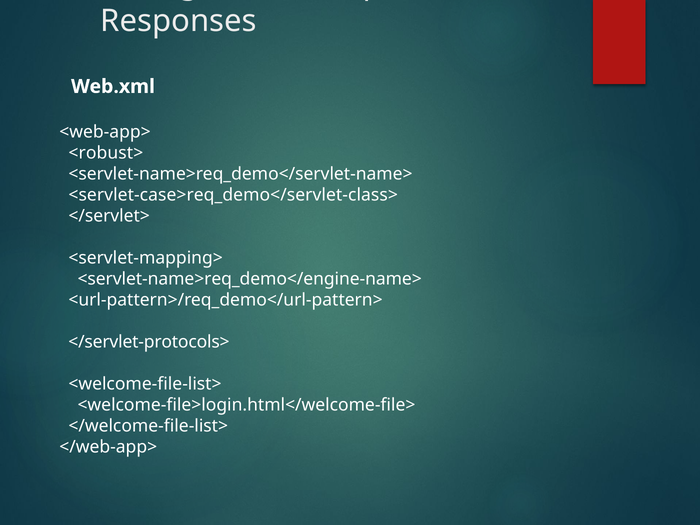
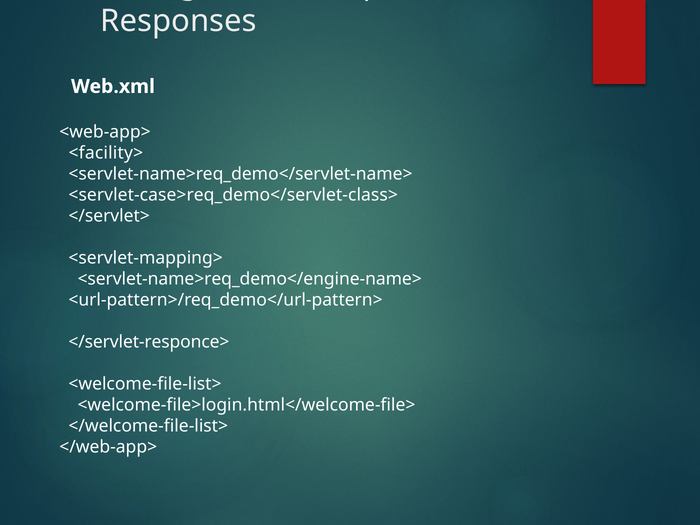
<robust>: <robust> -> <facility> (106, 153)
</servlet-protocols>: </servlet-protocols> -> </servlet-responce> (149, 342)
